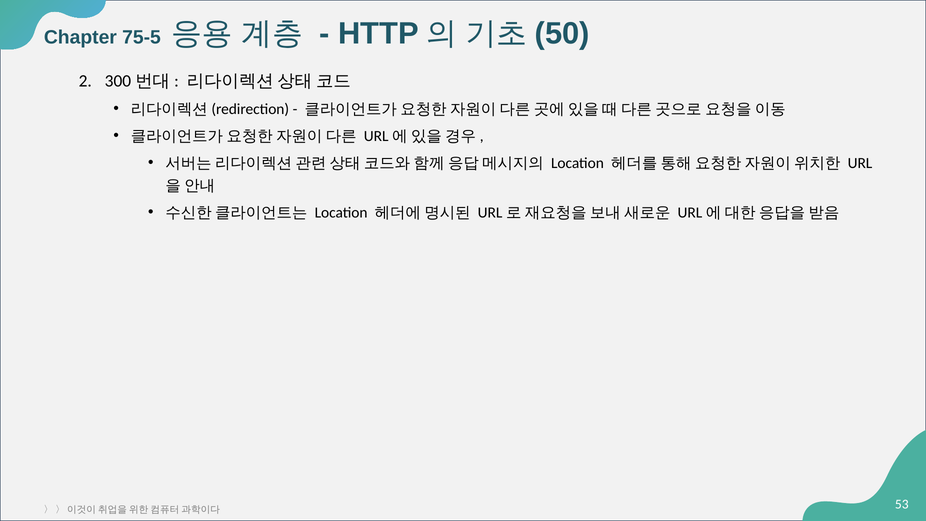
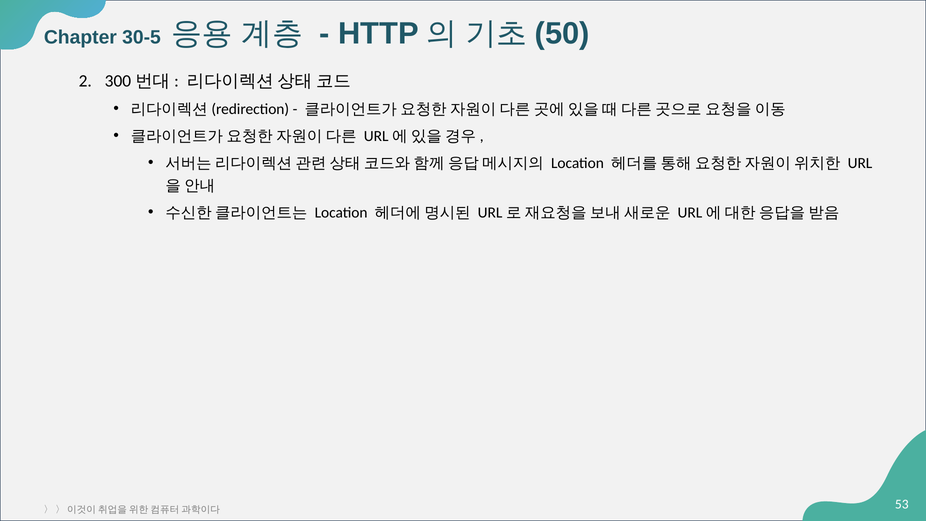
75-5: 75-5 -> 30-5 (142, 37)
